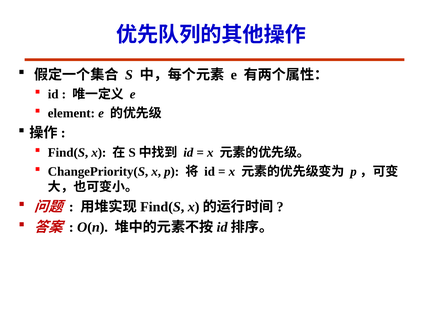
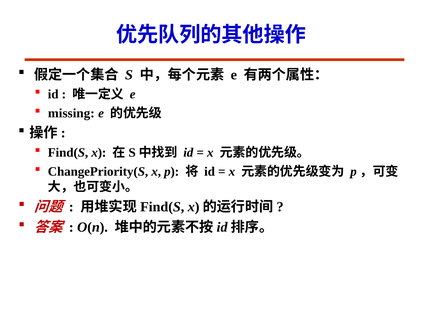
element: element -> missing (71, 113)
